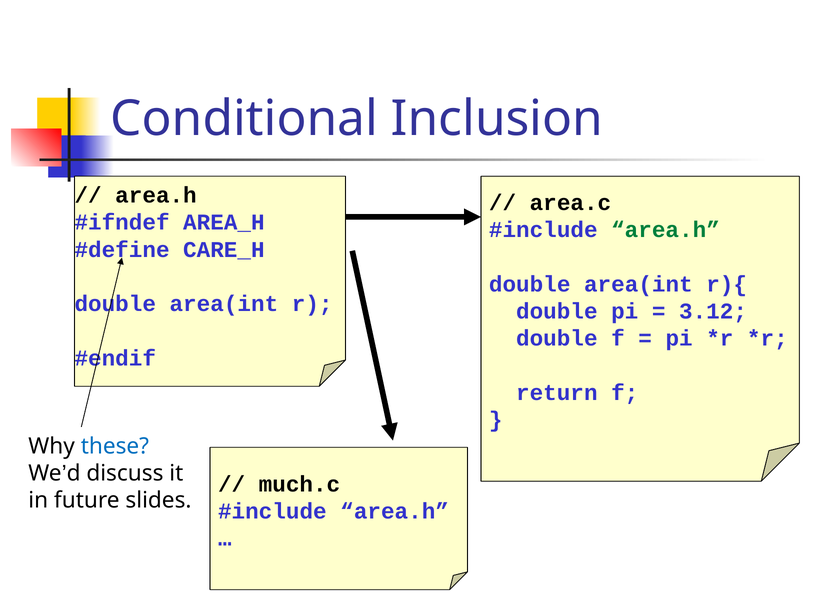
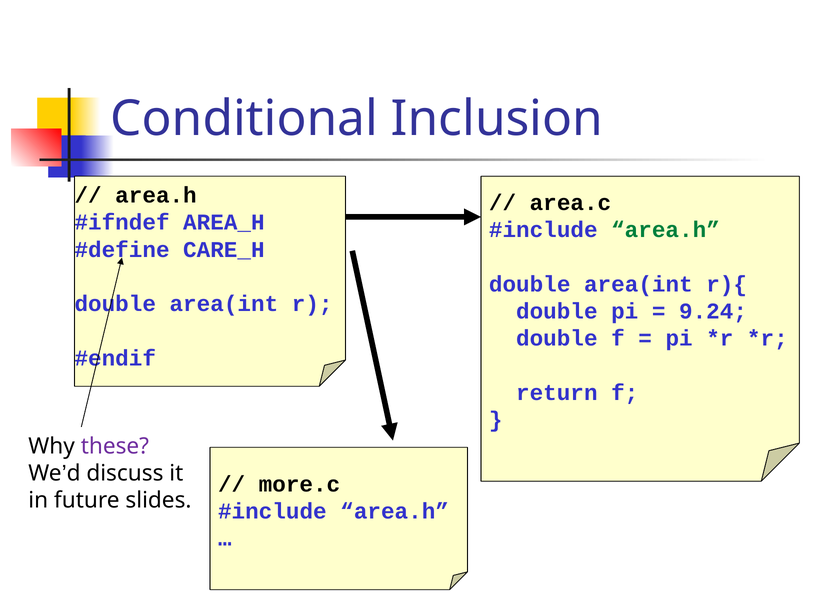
3.12: 3.12 -> 9.24 (713, 311)
these colour: blue -> purple (115, 446)
much.c: much.c -> more.c (299, 484)
